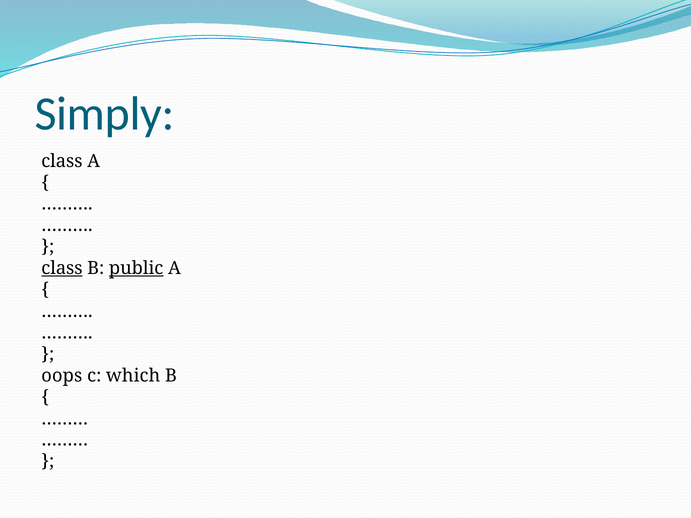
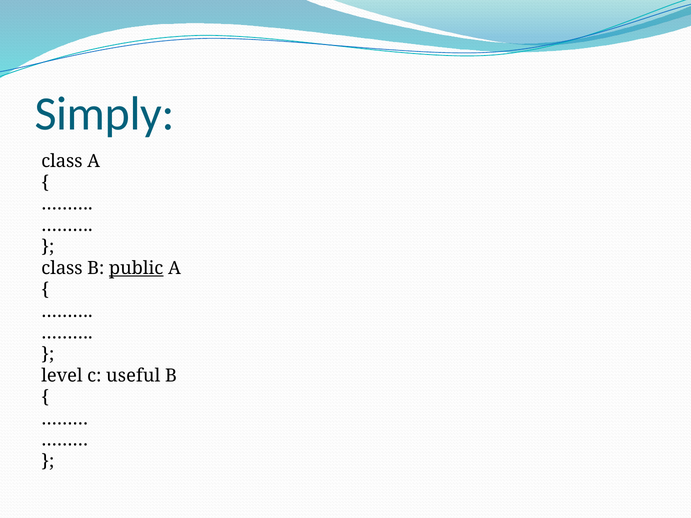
class underline: present -> none (62, 268)
oops: oops -> level (62, 376)
which: which -> useful (133, 376)
